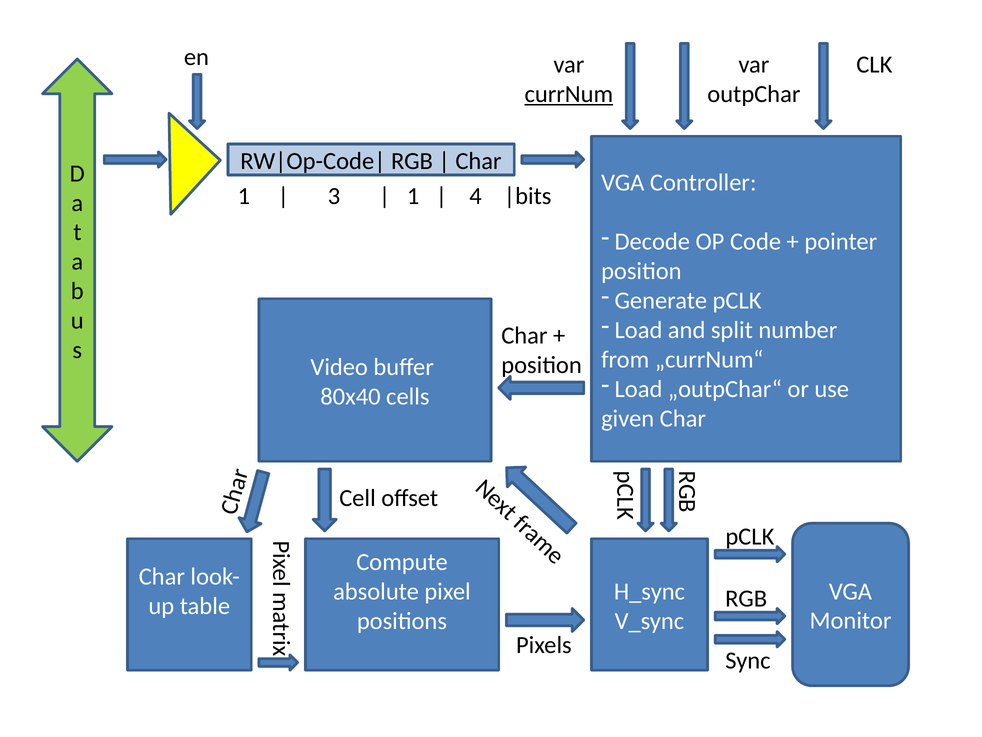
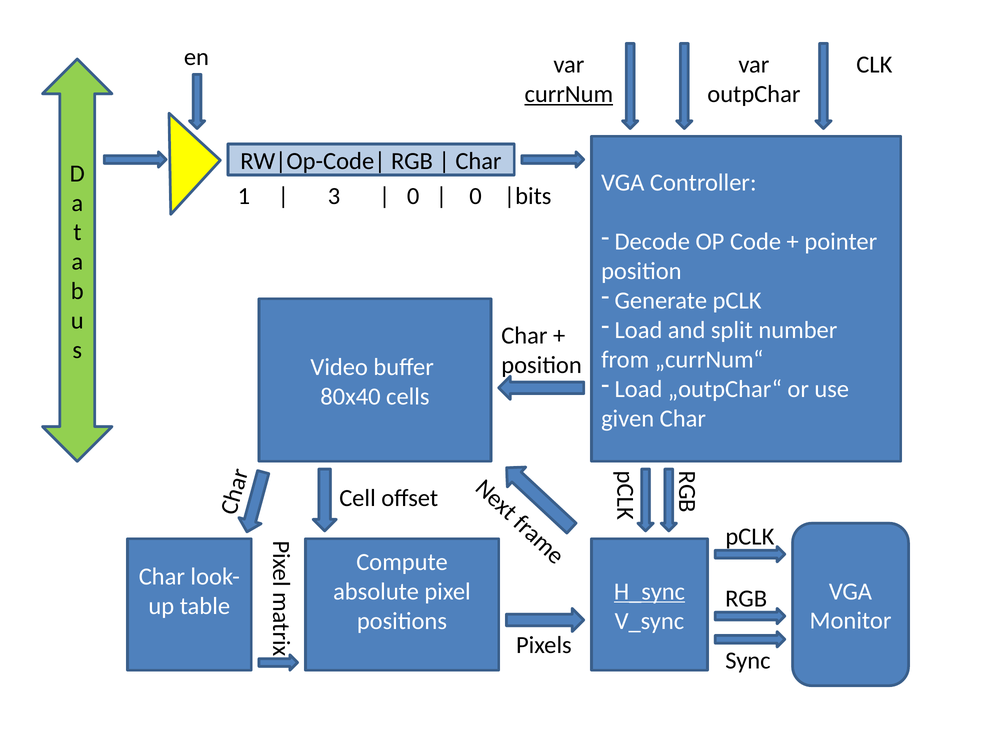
1: 1 -> 0 (413, 196)
4: 4 -> 0 (475, 196)
H_sync underline: none -> present (649, 591)
